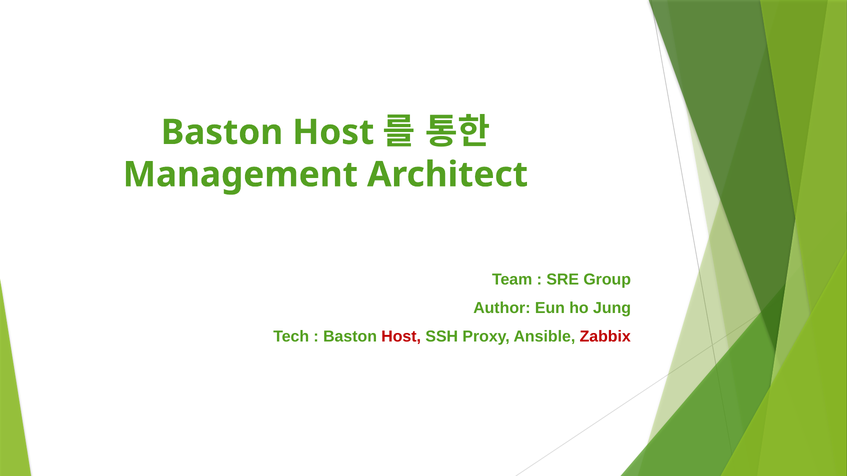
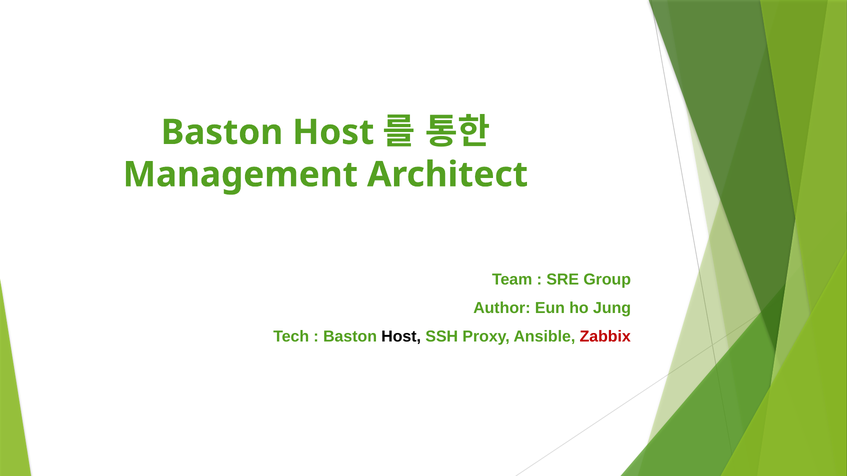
Host colour: red -> black (401, 337)
